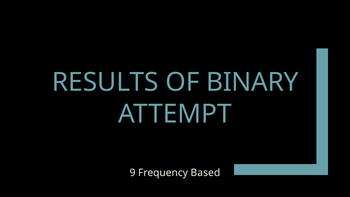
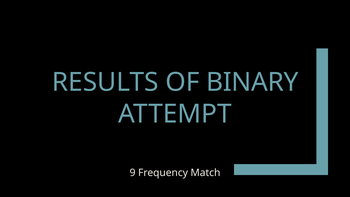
Based: Based -> Match (205, 173)
